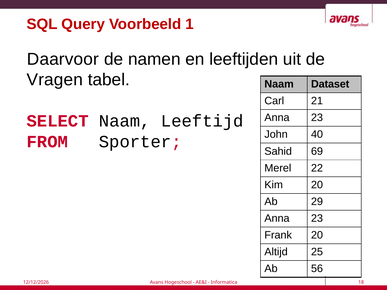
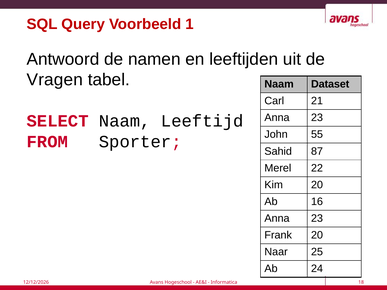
Daarvoor: Daarvoor -> Antwoord (63, 59)
40: 40 -> 55 (317, 135)
69: 69 -> 87 (317, 151)
29: 29 -> 16 (317, 202)
Altijd: Altijd -> Naar (276, 252)
56: 56 -> 24 (317, 269)
